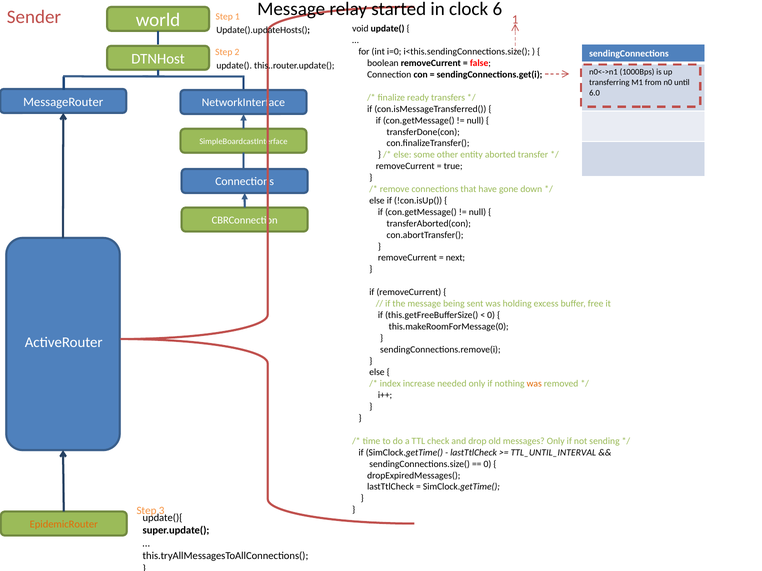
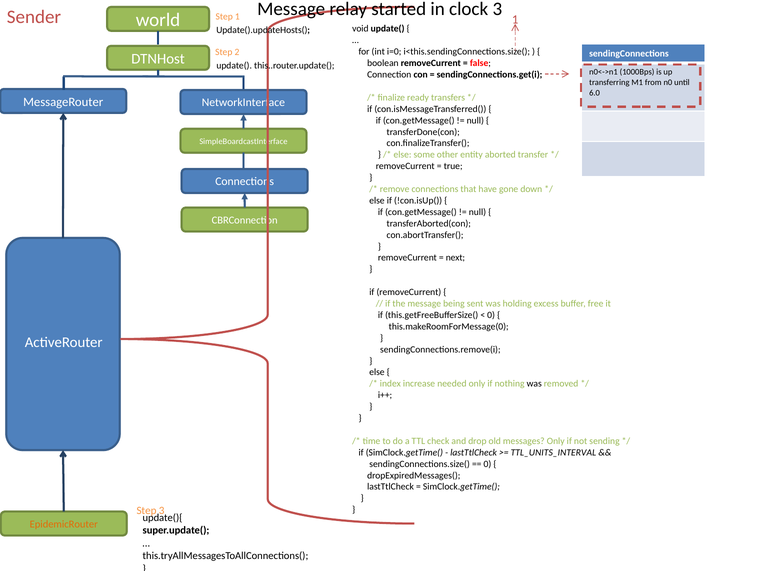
clock 6: 6 -> 3 (497, 9)
was colour: orange -> black (534, 384)
TTL_UNTIL_INTERVAL: TTL_UNTIL_INTERVAL -> TTL_UNITS_INTERVAL (553, 453)
